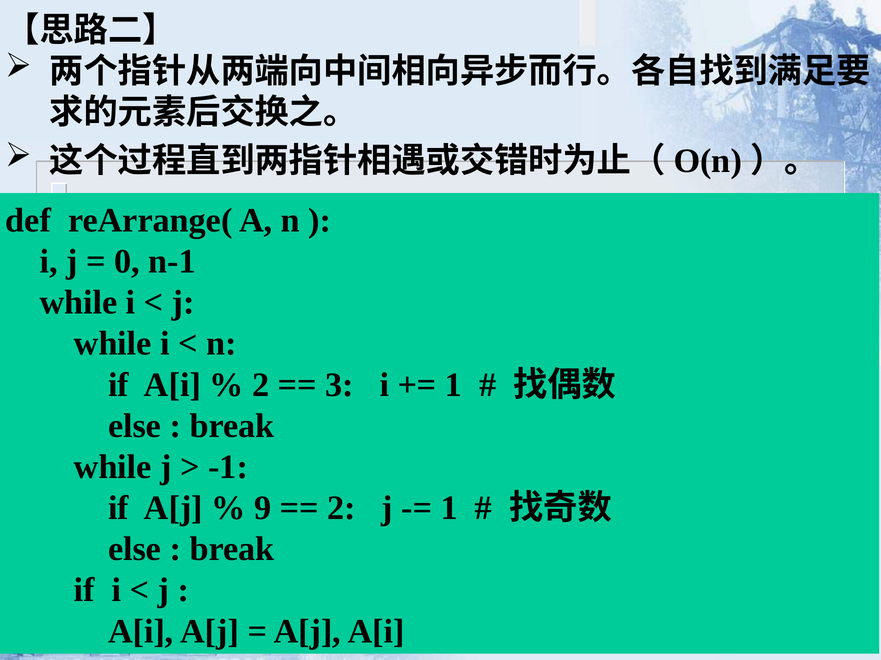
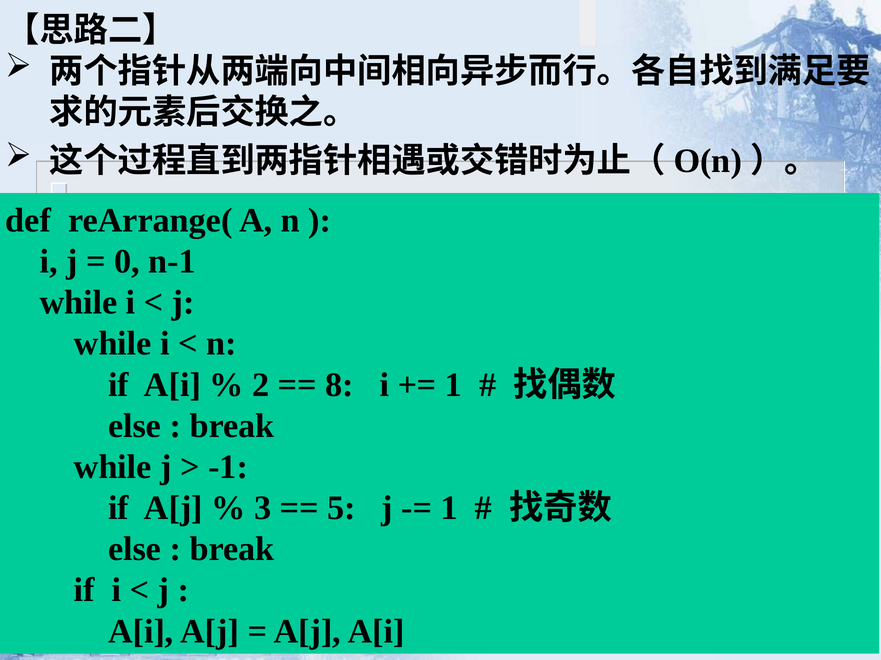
3: 3 -> 8 (340, 385)
9: 9 -> 3 (263, 509)
2: 2 -> 5 (342, 509)
